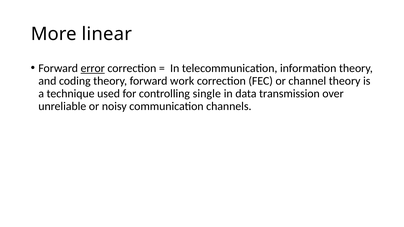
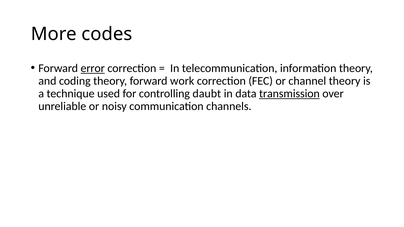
linear: linear -> codes (107, 34)
single: single -> daubt (207, 94)
transmission underline: none -> present (289, 94)
